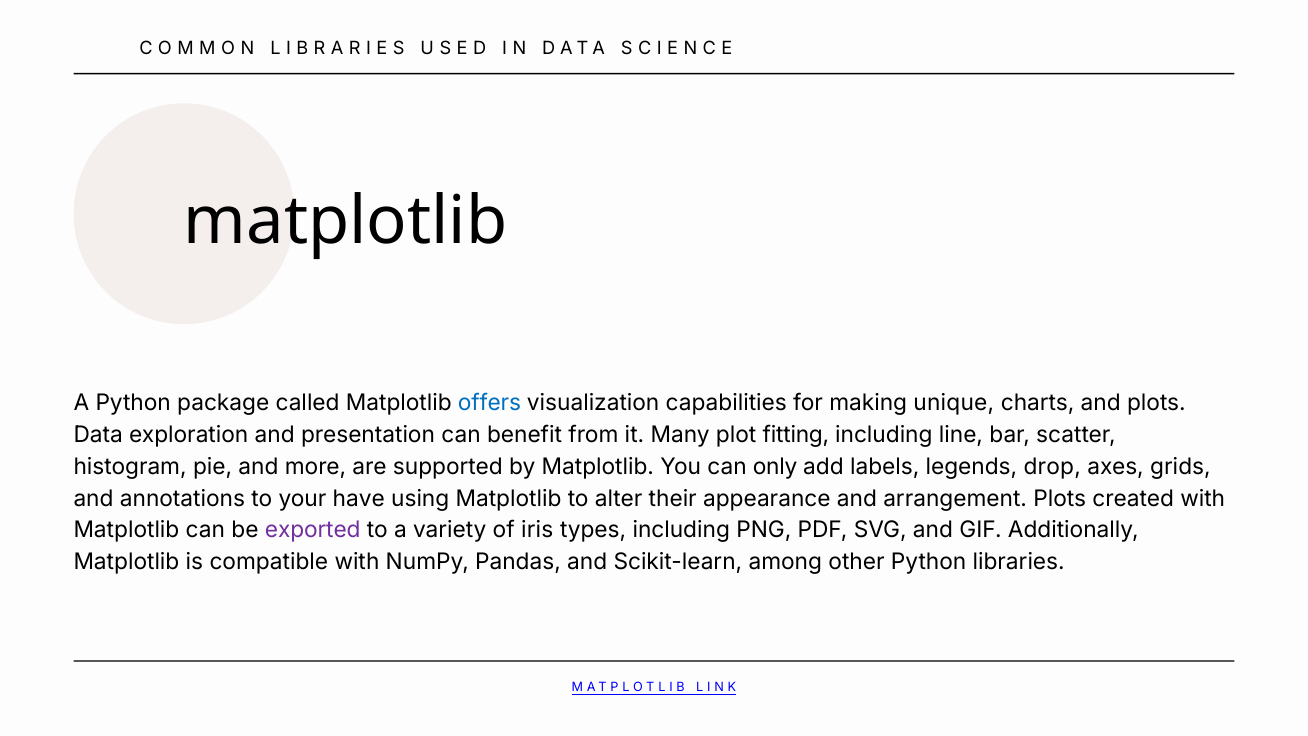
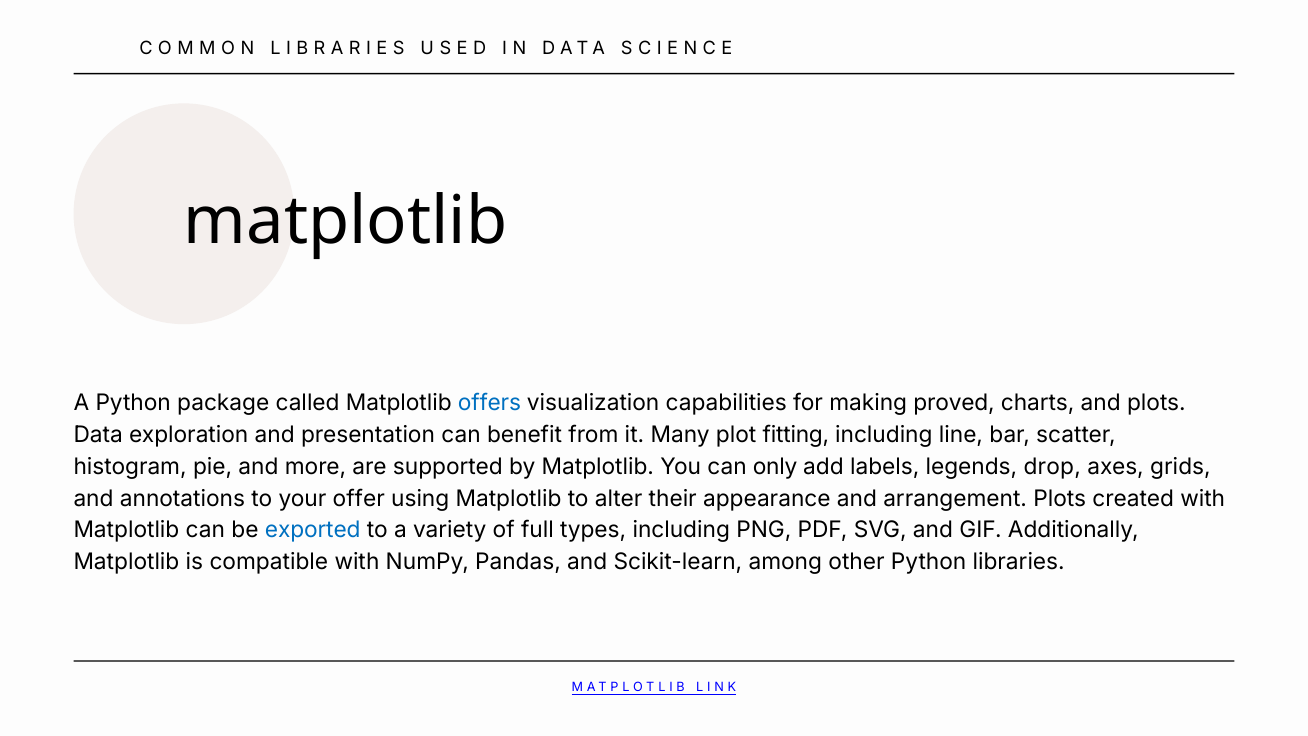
unique: unique -> proved (954, 403)
have: have -> offer (359, 499)
exported colour: purple -> blue (313, 530)
iris: iris -> full (537, 530)
